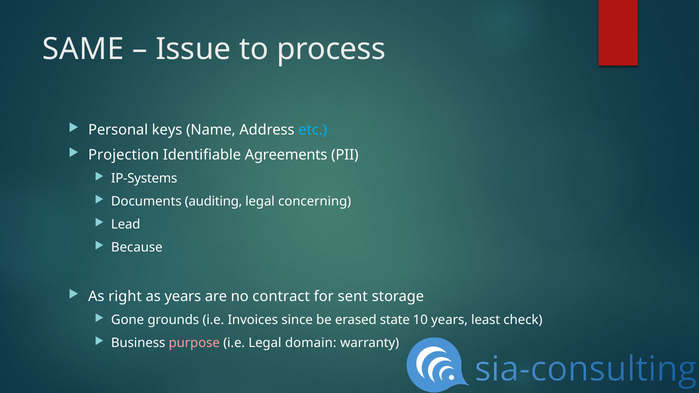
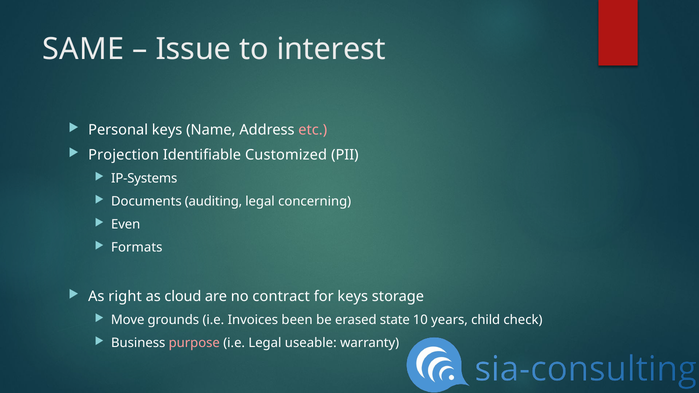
process: process -> interest (331, 49)
etc colour: light blue -> pink (313, 130)
Agreements: Agreements -> Customized (286, 155)
Lead: Lead -> Even (126, 225)
Because: Because -> Formats (137, 248)
as years: years -> cloud (183, 297)
for sent: sent -> keys (353, 297)
Gone: Gone -> Move (128, 320)
since: since -> been (297, 320)
least: least -> child (486, 320)
domain: domain -> useable (311, 343)
